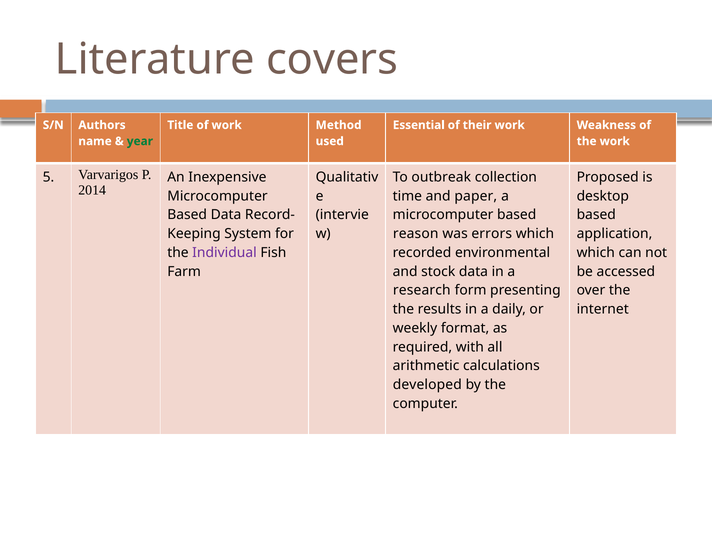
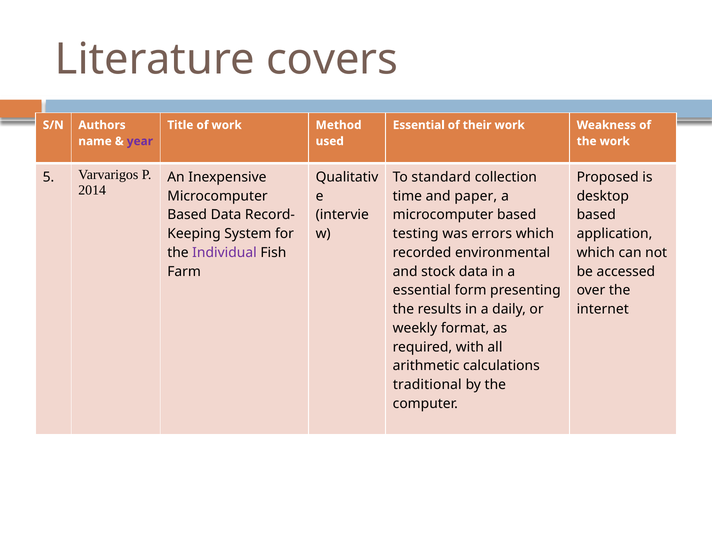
year colour: green -> purple (140, 141)
outbreak: outbreak -> standard (441, 177)
reason: reason -> testing (416, 234)
research: research -> essential (422, 290)
developed: developed -> traditional (427, 385)
